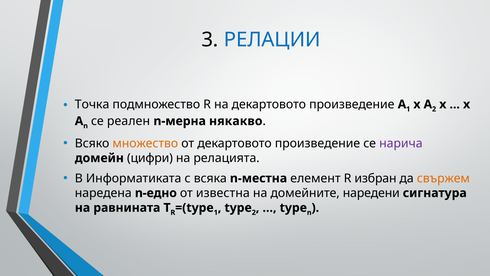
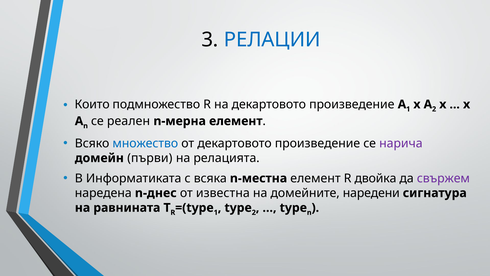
Точка: Точка -> Които (92, 104)
n-мерна някакво: някакво -> елемент (236, 121)
множество colour: orange -> blue (145, 143)
цифри: цифри -> първи (150, 158)
избран: избран -> двойка (376, 178)
свържем colour: orange -> purple (443, 178)
n-едно: n-едно -> n-днес (156, 193)
